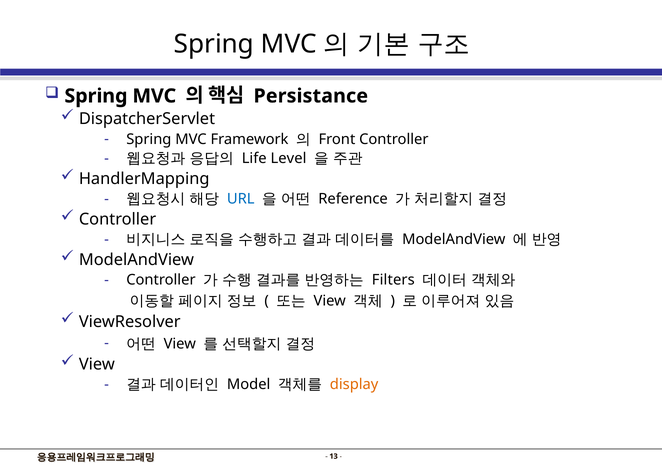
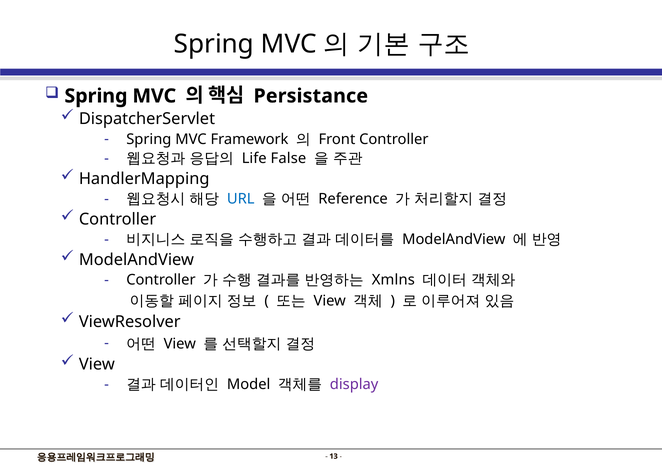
Level: Level -> False (288, 158)
Filters: Filters -> Xmlns (393, 280)
display colour: orange -> purple (354, 384)
